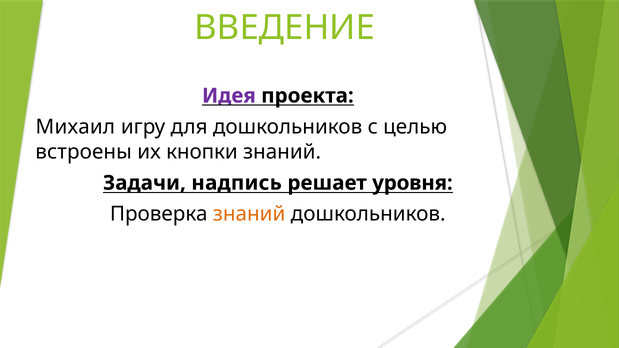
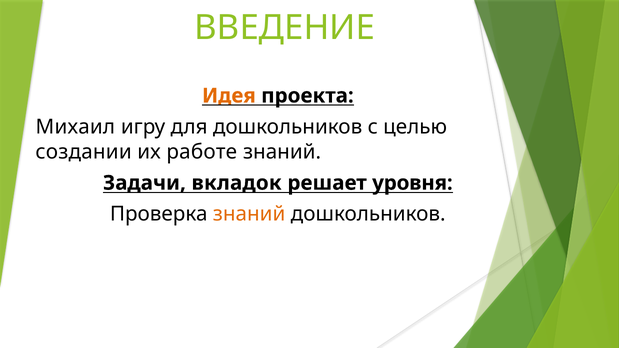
Идея colour: purple -> orange (229, 96)
встроены: встроены -> создании (84, 152)
кнопки: кнопки -> работе (202, 152)
надпись: надпись -> вкладок (237, 183)
